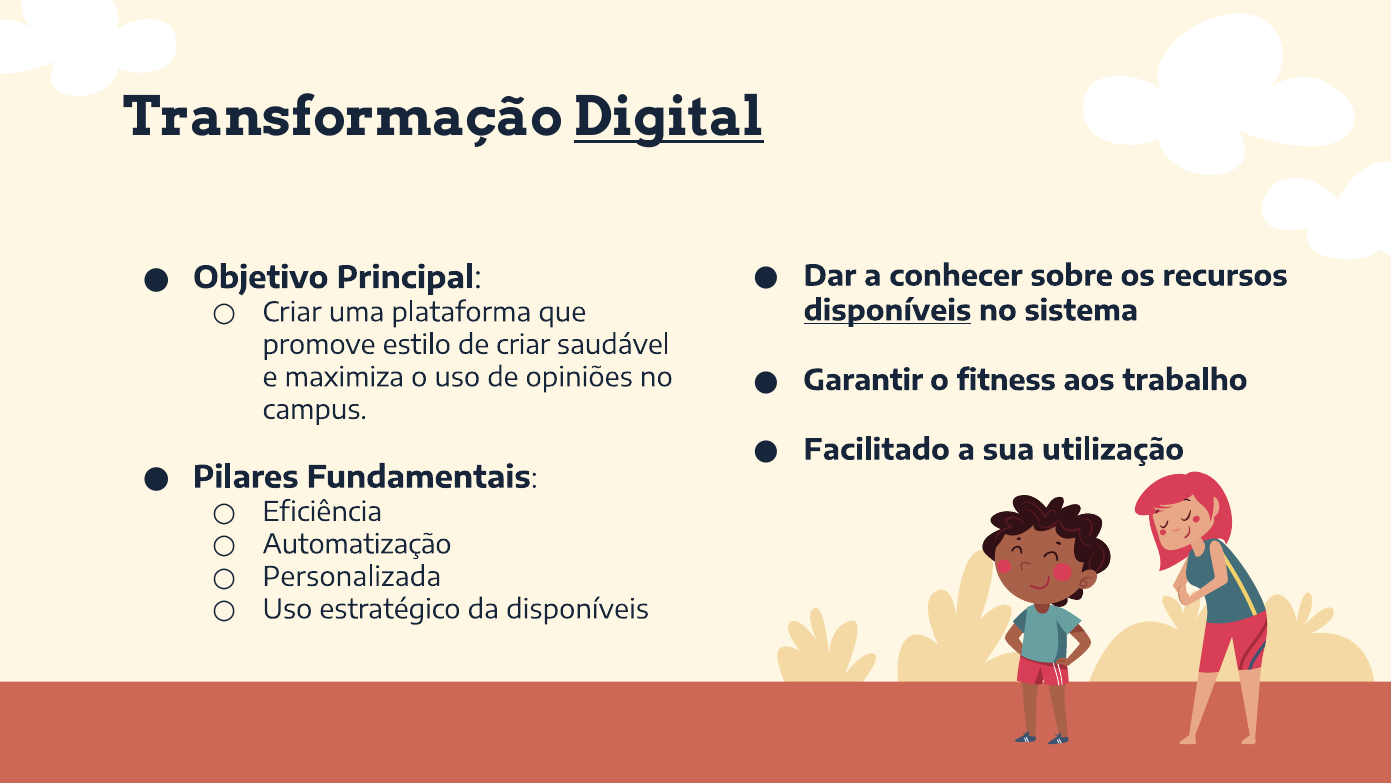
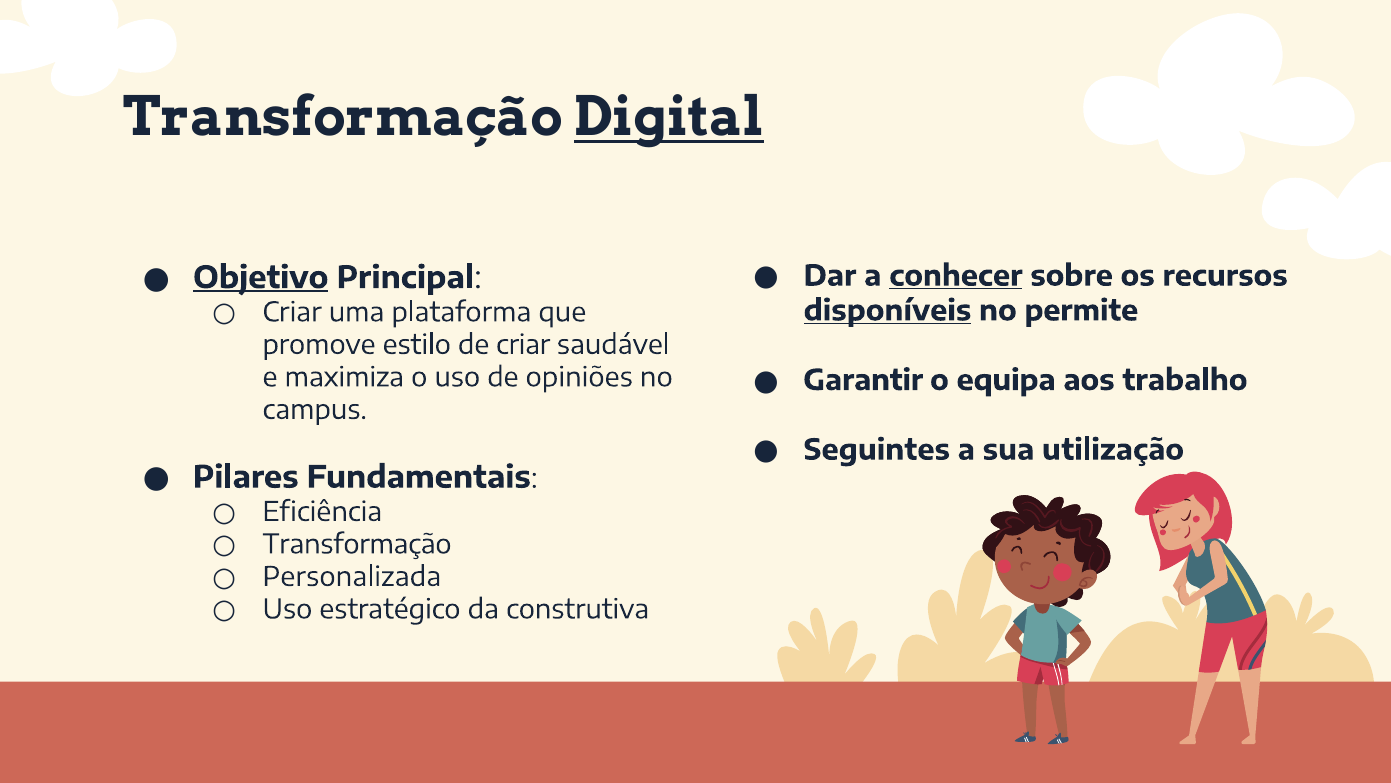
conhecer underline: none -> present (956, 276)
Objetivo underline: none -> present (261, 278)
sistema: sistema -> permite (1081, 311)
fitness: fitness -> equipa (1006, 380)
Facilitado: Facilitado -> Seguintes (877, 450)
Automatização: Automatização -> Transformação (357, 544)
da disponíveis: disponíveis -> construtiva (578, 609)
